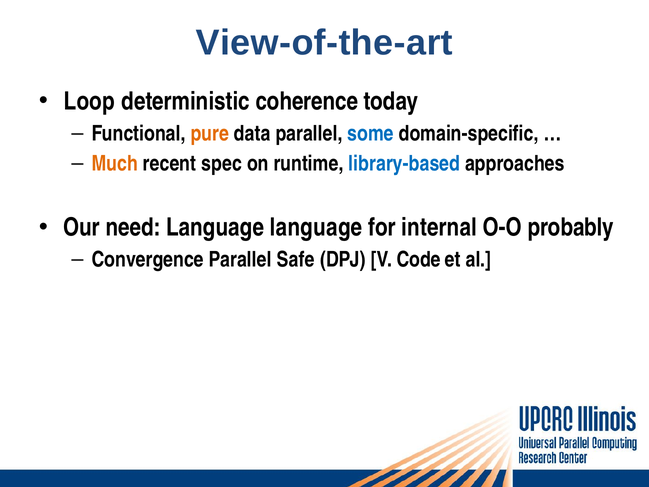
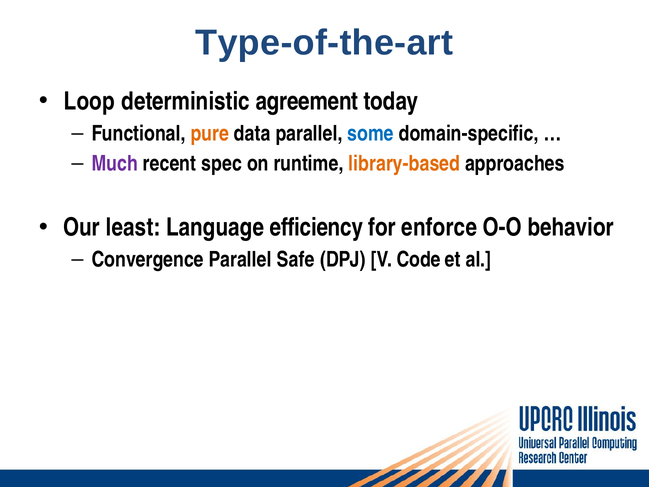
View-of-the-art: View-of-the-art -> Type-of-the-art (324, 43)
coherence: coherence -> agreement (307, 101)
Much colour: orange -> purple (115, 164)
library-based colour: blue -> orange (404, 164)
need: need -> least (133, 227)
Language language: language -> efficiency (316, 227)
internal: internal -> enforce (439, 227)
probably: probably -> behavior (571, 227)
